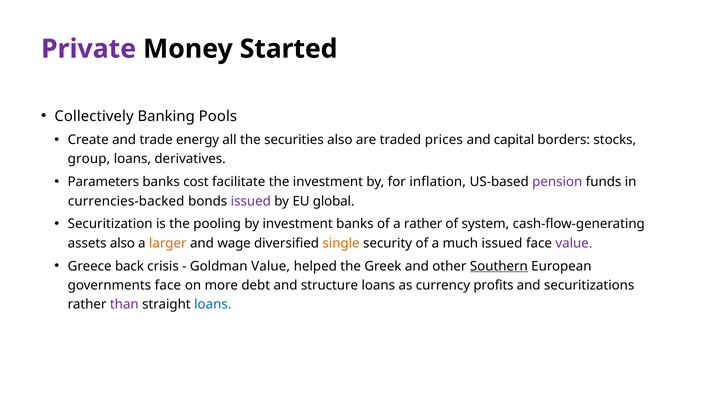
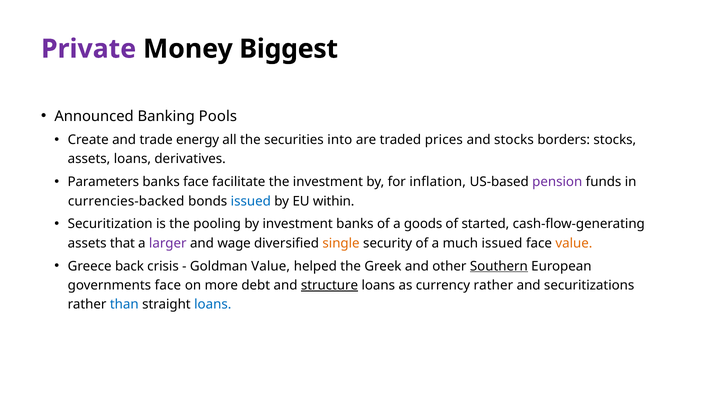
Started: Started -> Biggest (289, 49)
Collectively: Collectively -> Announced (94, 116)
securities also: also -> into (340, 140)
and capital: capital -> stocks (514, 140)
group: group -> assets (89, 159)
banks cost: cost -> face (196, 182)
issued colour: purple -> blue (251, 201)
global: global -> within (334, 201)
a rather: rather -> goods (423, 224)
system: system -> started (485, 224)
assets also: also -> that (122, 243)
larger colour: orange -> purple (168, 243)
value colour: purple -> orange (574, 243)
structure underline: none -> present (329, 285)
currency profits: profits -> rather (493, 285)
than colour: purple -> blue (124, 304)
